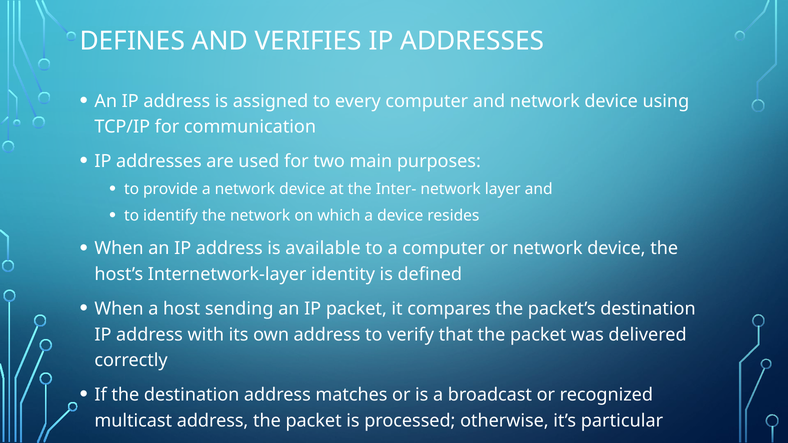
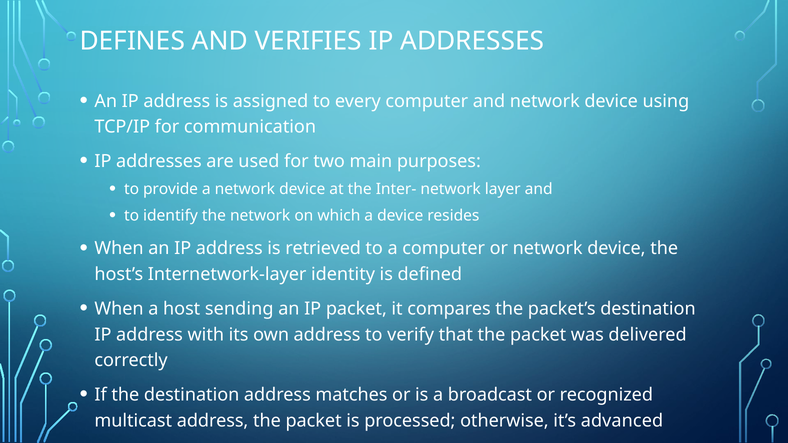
available: available -> retrieved (323, 249)
particular: particular -> advanced (622, 421)
